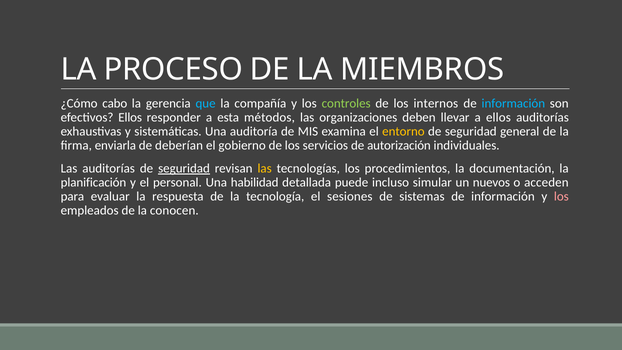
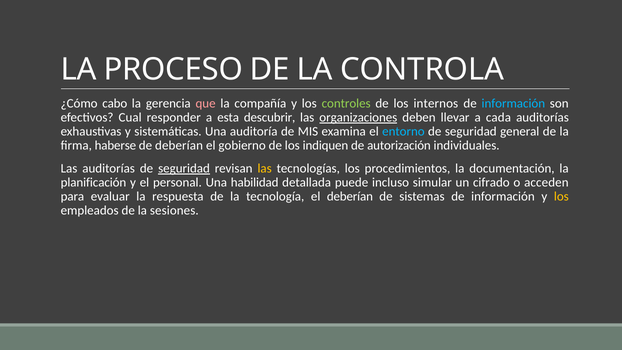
MIEMBROS: MIEMBROS -> CONTROLA (422, 70)
que colour: light blue -> pink (206, 103)
efectivos Ellos: Ellos -> Cual (130, 117)
métodos: métodos -> descubrir (270, 117)
organizaciones underline: none -> present (358, 117)
a ellos: ellos -> cada (498, 117)
entorno colour: yellow -> light blue (403, 131)
enviarla: enviarla -> haberse (115, 145)
servicios: servicios -> indiquen (325, 145)
nuevos: nuevos -> cifrado (491, 182)
el sesiones: sesiones -> deberían (350, 196)
los colour: pink -> yellow (561, 196)
conocen: conocen -> sesiones (174, 210)
